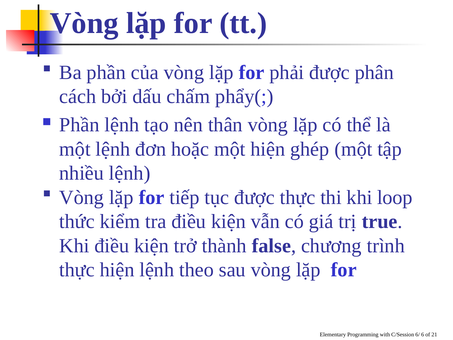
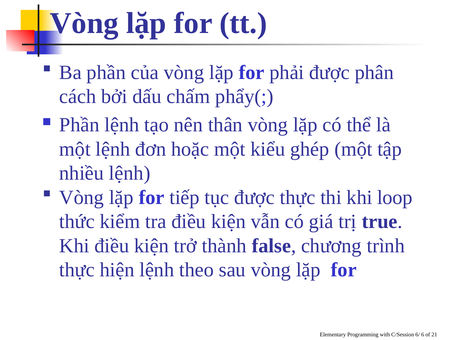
một hiện: hiện -> kiểu (268, 149)
